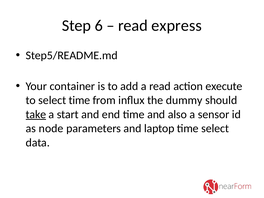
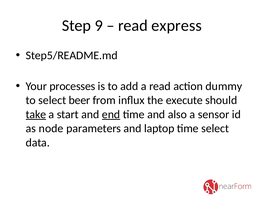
6: 6 -> 9 (99, 26)
container: container -> processes (72, 86)
execute: execute -> dummy (224, 86)
select time: time -> beer (79, 100)
dummy: dummy -> execute (184, 100)
end underline: none -> present (111, 114)
